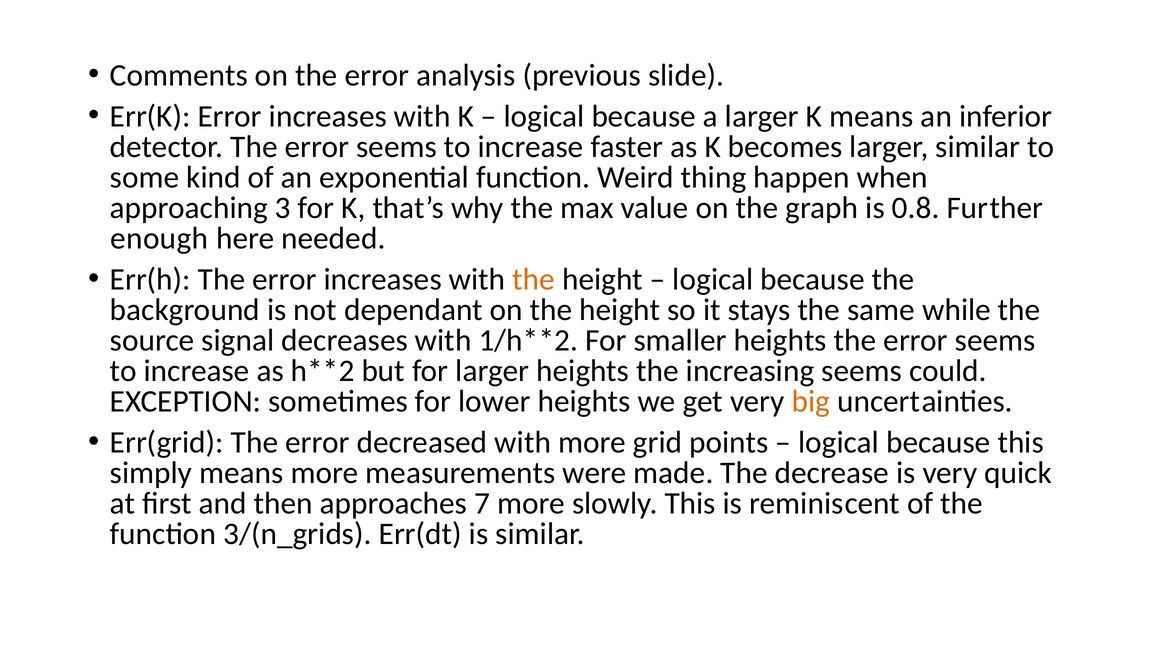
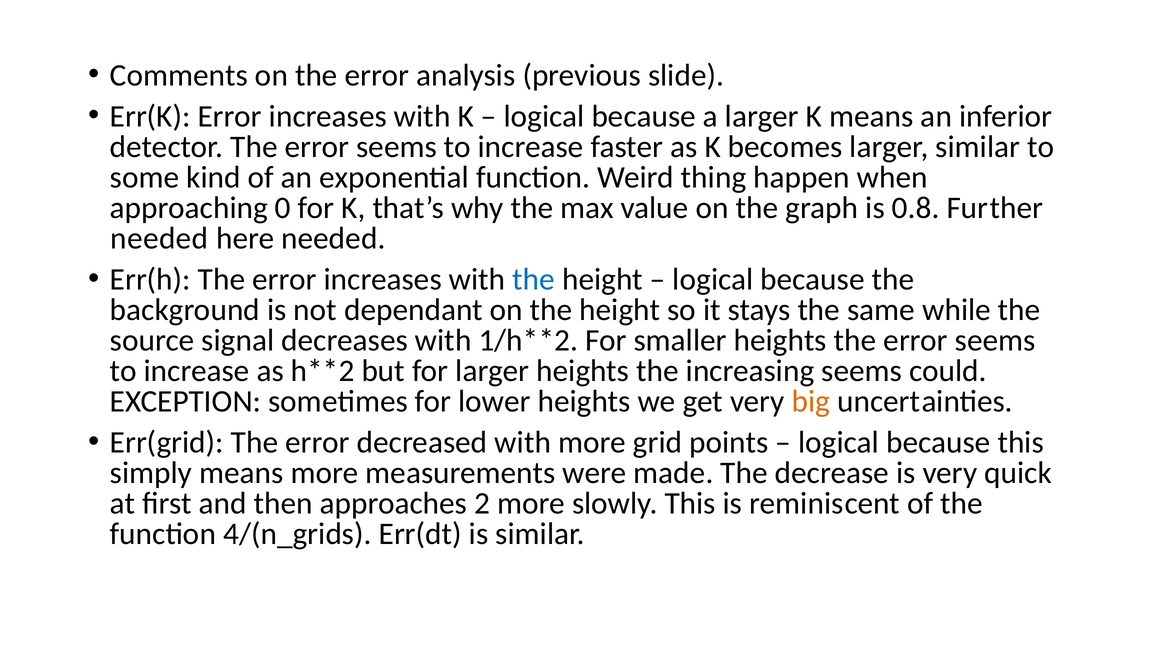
3: 3 -> 0 (283, 208)
enough: enough -> needed (159, 238)
the colour: orange -> blue (534, 279)
7: 7 -> 2 (482, 503)
3/(n_grids: 3/(n_grids -> 4/(n_grids (297, 534)
